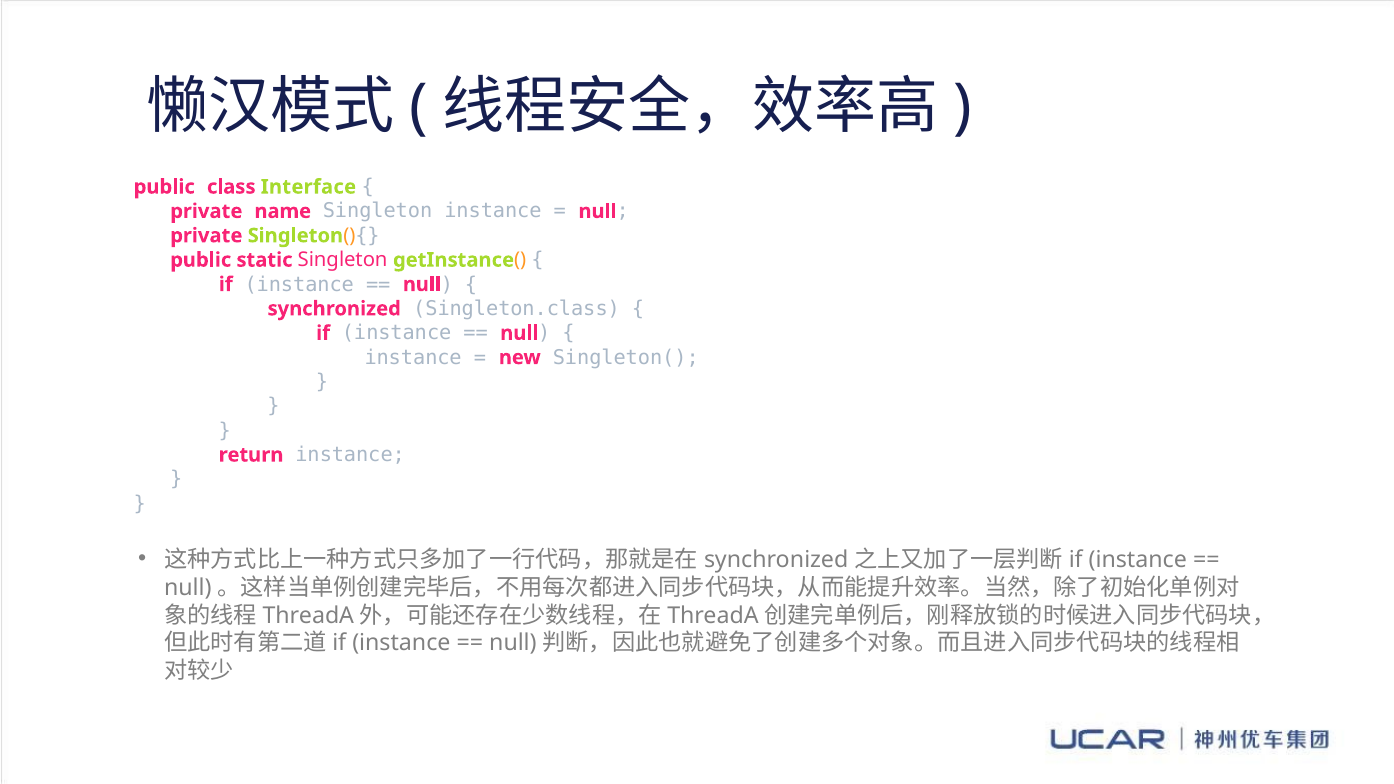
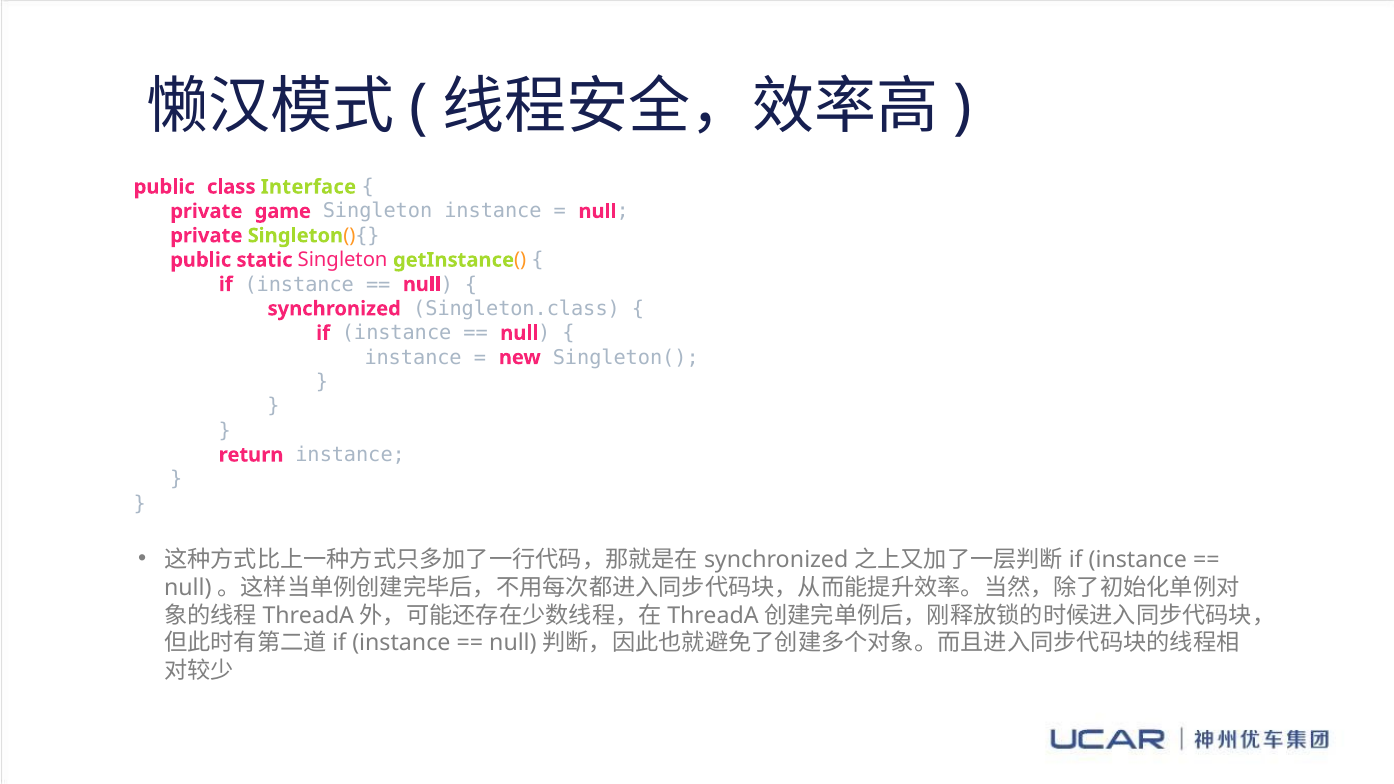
name: name -> game (283, 211)
